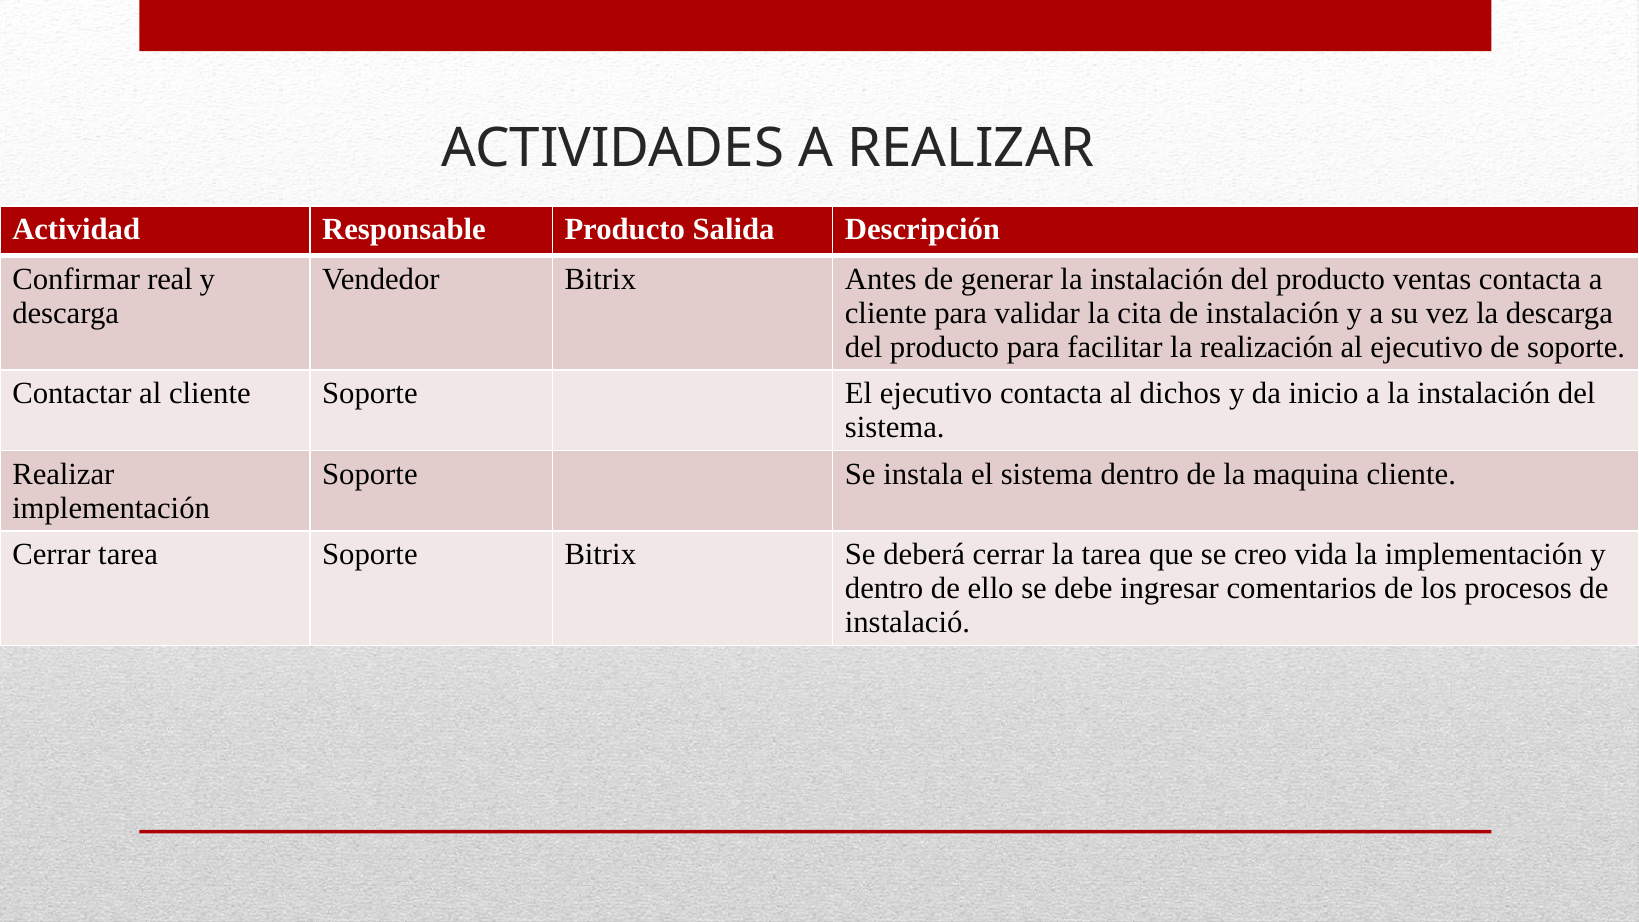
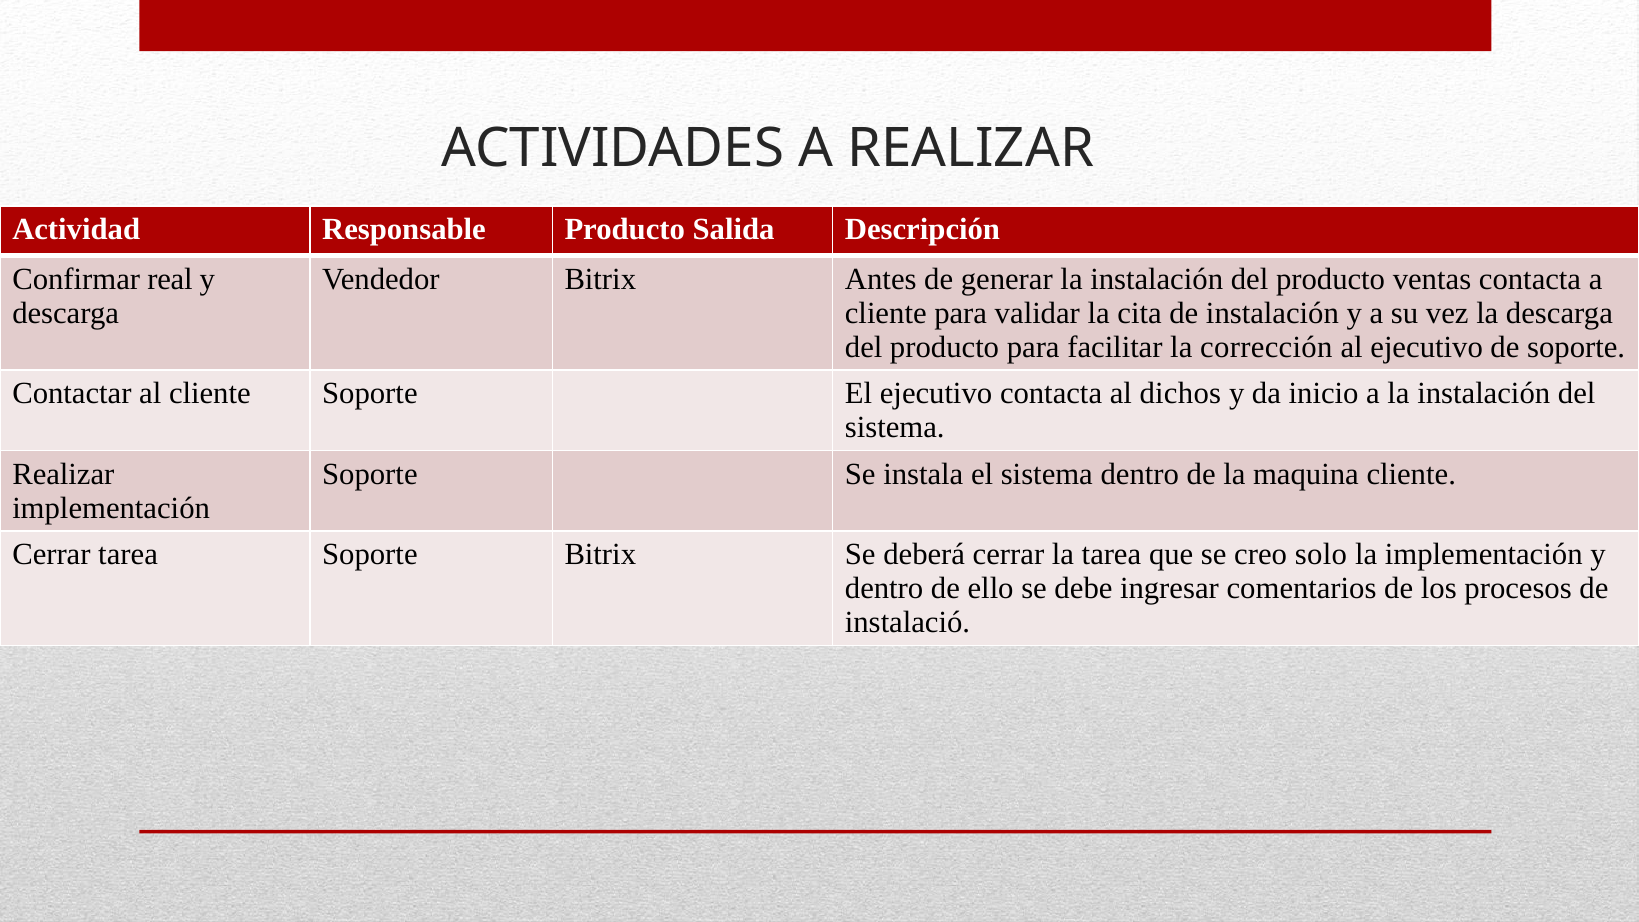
realización: realización -> corrección (1266, 347)
vida: vida -> solo (1321, 554)
